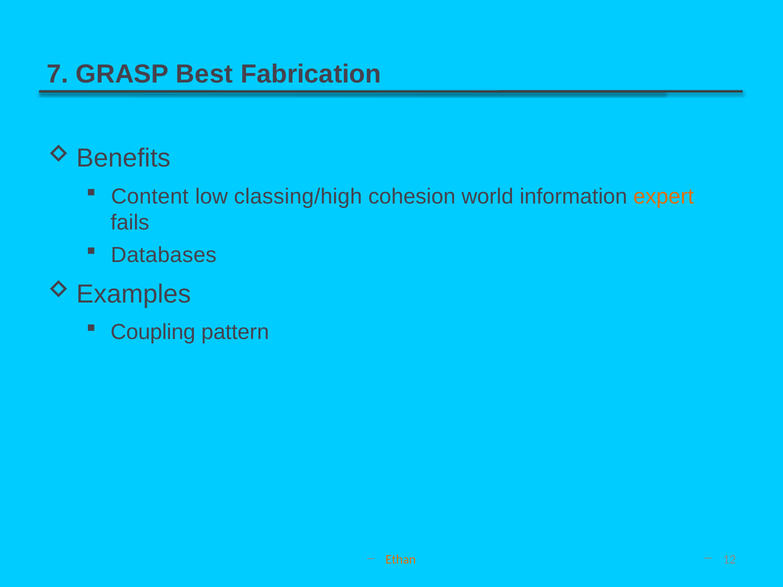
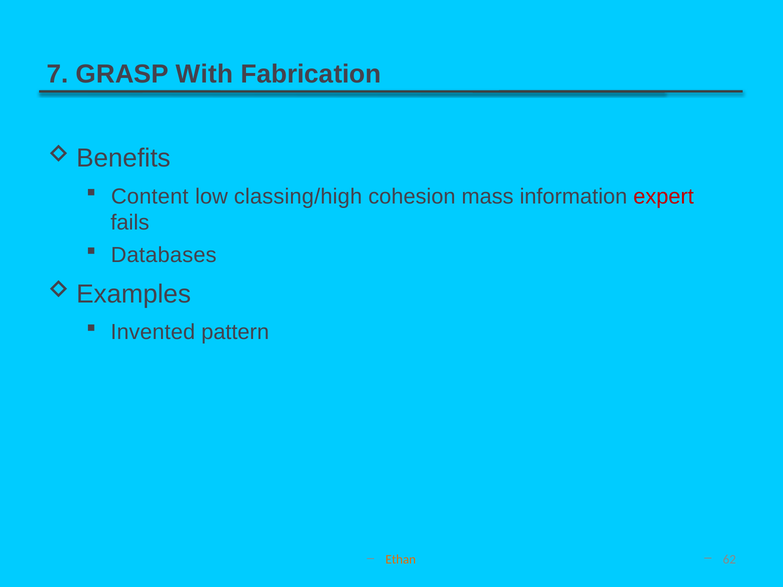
Best: Best -> With (204, 74)
world: world -> mass (488, 197)
expert colour: orange -> red (664, 197)
Coupling: Coupling -> Invented (153, 332)
12: 12 -> 62 (729, 560)
